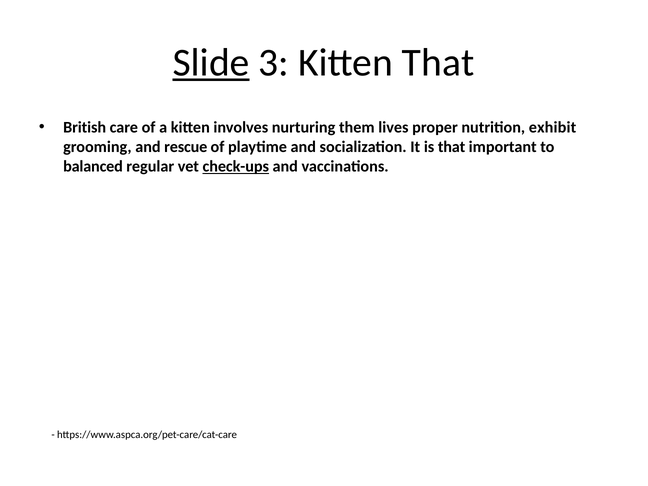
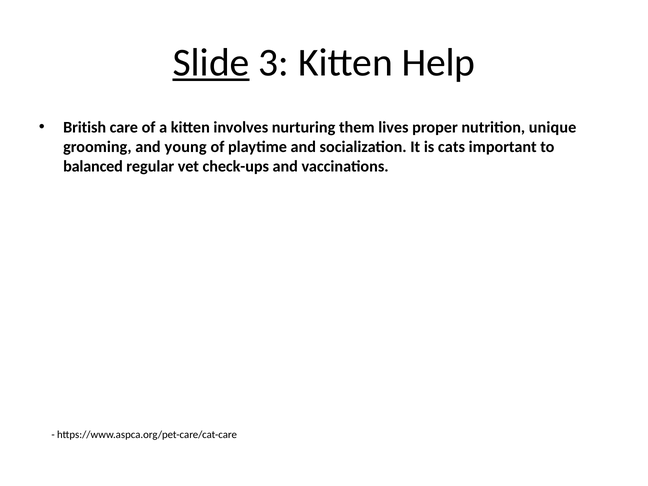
Kitten That: That -> Help (438, 63)
exhibit: exhibit -> unique (553, 127)
rescue: rescue -> young (186, 147)
is that: that -> cats (451, 147)
check-ups underline: present -> none (236, 166)
